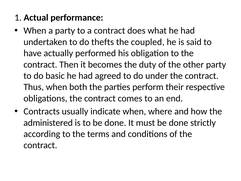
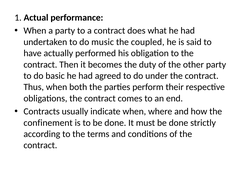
thefts: thefts -> music (103, 42)
administered: administered -> confinement (48, 123)
